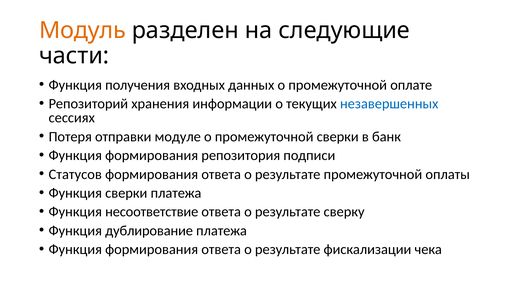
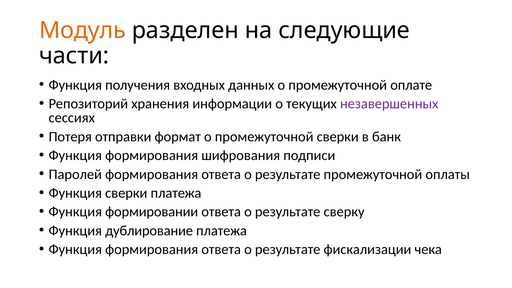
незавершенных colour: blue -> purple (389, 104)
модуле: модуле -> формат (178, 137)
репозитория: репозитория -> шифрования (241, 155)
Статусов: Статусов -> Паролей (75, 174)
несоответствие: несоответствие -> формировании (152, 212)
